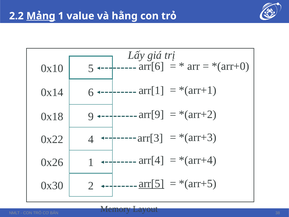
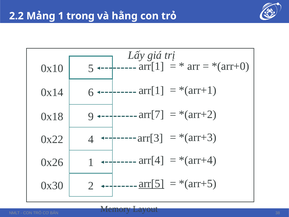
Mảng underline: present -> none (41, 16)
value: value -> trong (80, 16)
arr[6: arr[6 -> arr[1 (151, 66)
arr[9: arr[9 -> arr[7 (151, 114)
